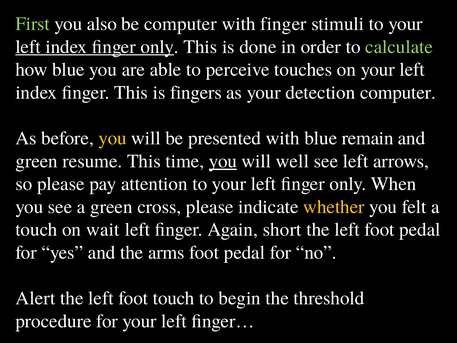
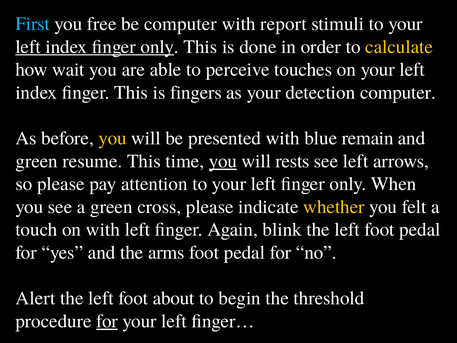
First colour: light green -> light blue (33, 24)
also: also -> free (102, 24)
with finger: finger -> report (283, 24)
calculate colour: light green -> yellow (399, 47)
how blue: blue -> wait (68, 70)
well: well -> rests (293, 161)
on wait: wait -> with (103, 230)
short: short -> blink (282, 230)
foot touch: touch -> about (174, 298)
for underline: none -> present (107, 321)
